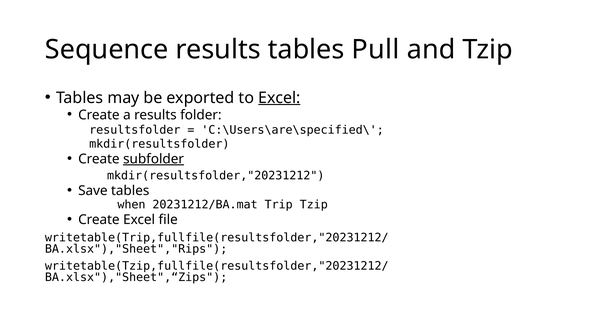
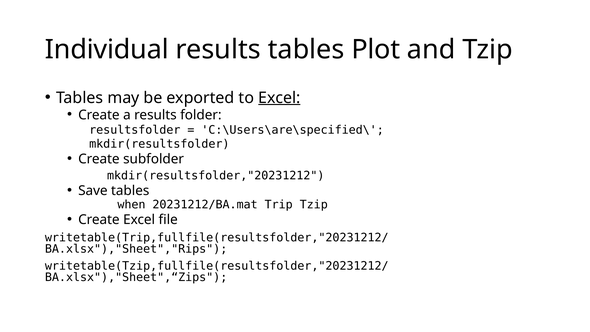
Sequence: Sequence -> Individual (107, 50)
Pull: Pull -> Plot (376, 50)
subfolder underline: present -> none (154, 159)
